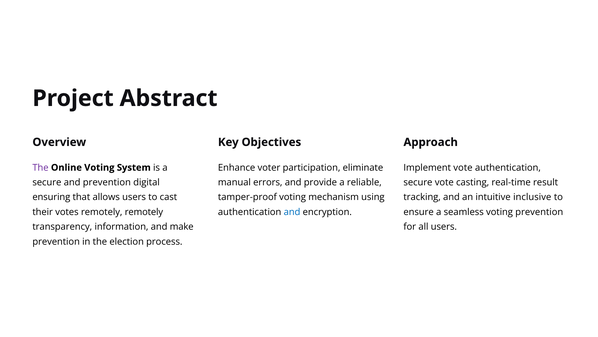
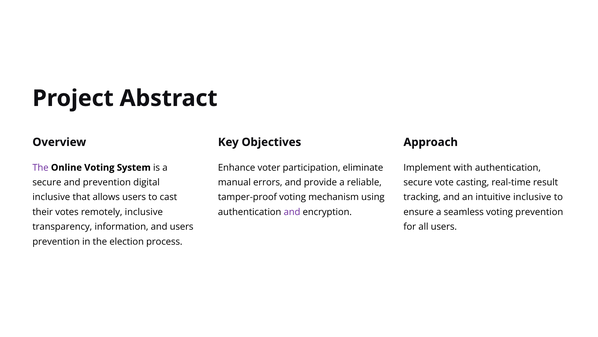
Implement vote: vote -> with (463, 167)
ensuring: ensuring -> inclusive (51, 197)
remotely remotely: remotely -> inclusive (144, 212)
and colour: blue -> purple (292, 212)
and make: make -> users (182, 226)
